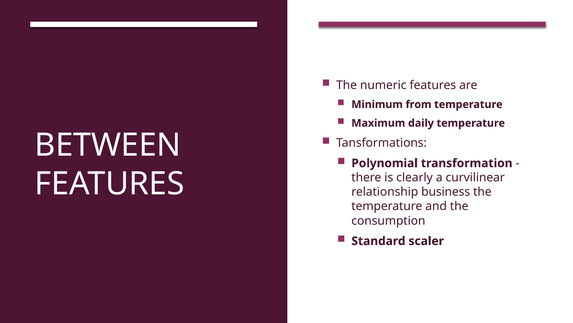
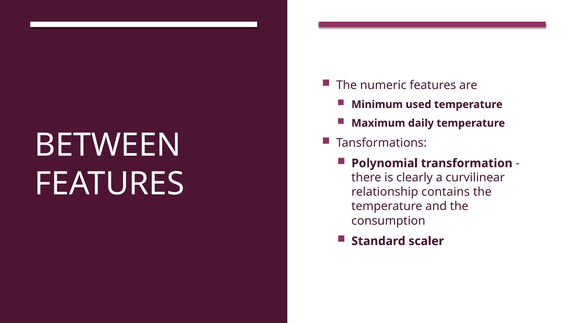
from: from -> used (418, 104)
business: business -> contains (446, 192)
